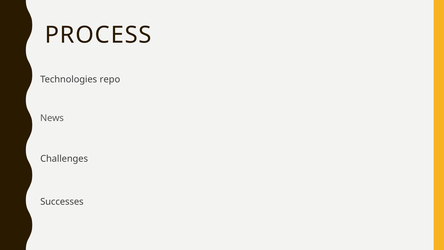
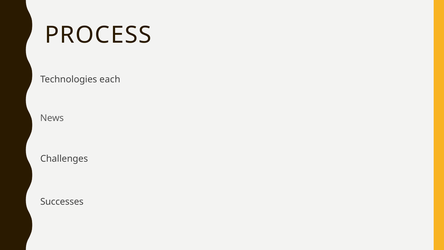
repo: repo -> each (110, 79)
